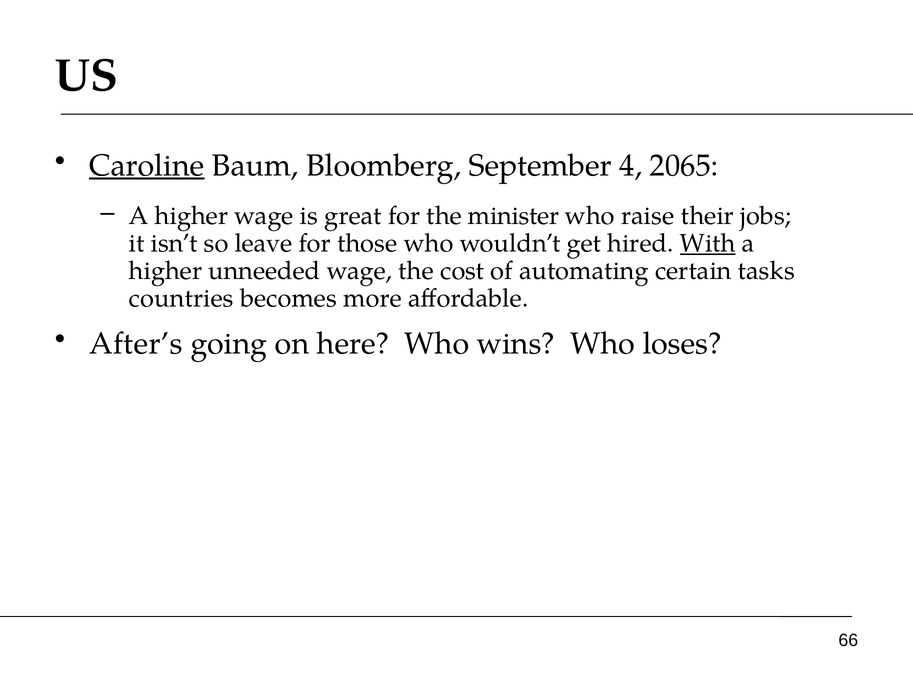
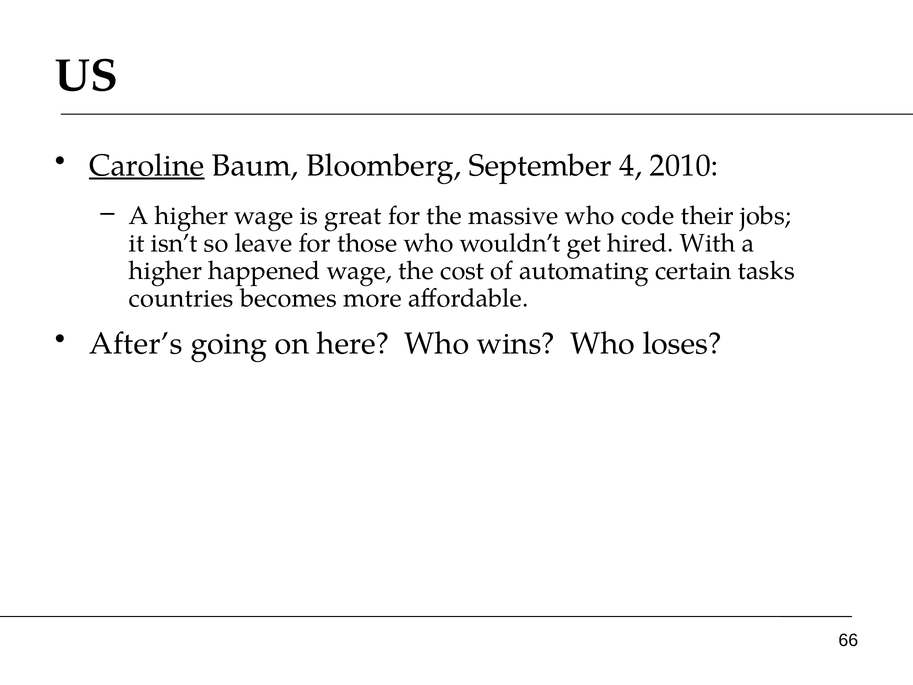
2065: 2065 -> 2010 (684, 165)
minister: minister -> massive (513, 216)
raise: raise -> code (648, 216)
With underline: present -> none (708, 243)
unneeded: unneeded -> happened (264, 271)
